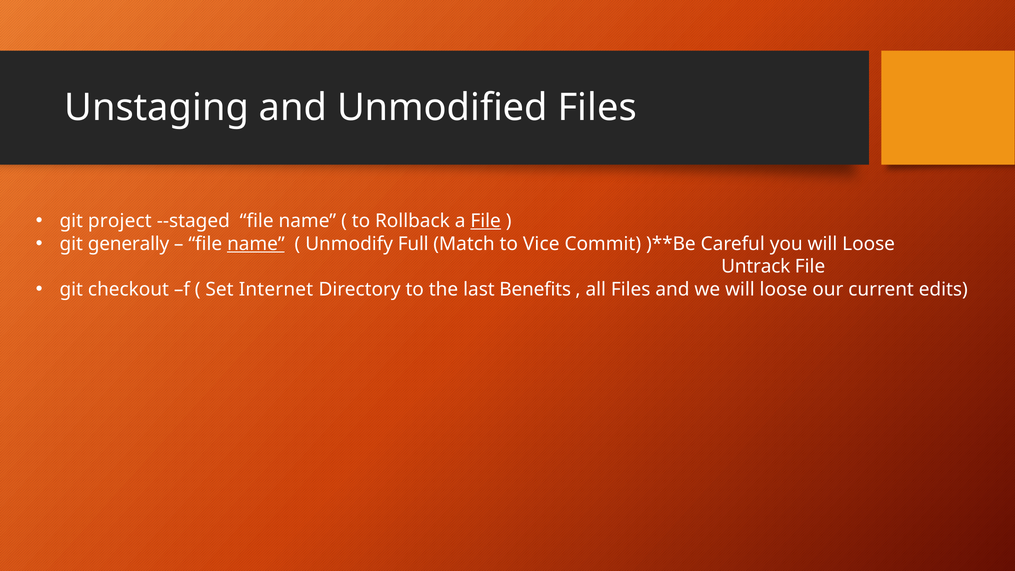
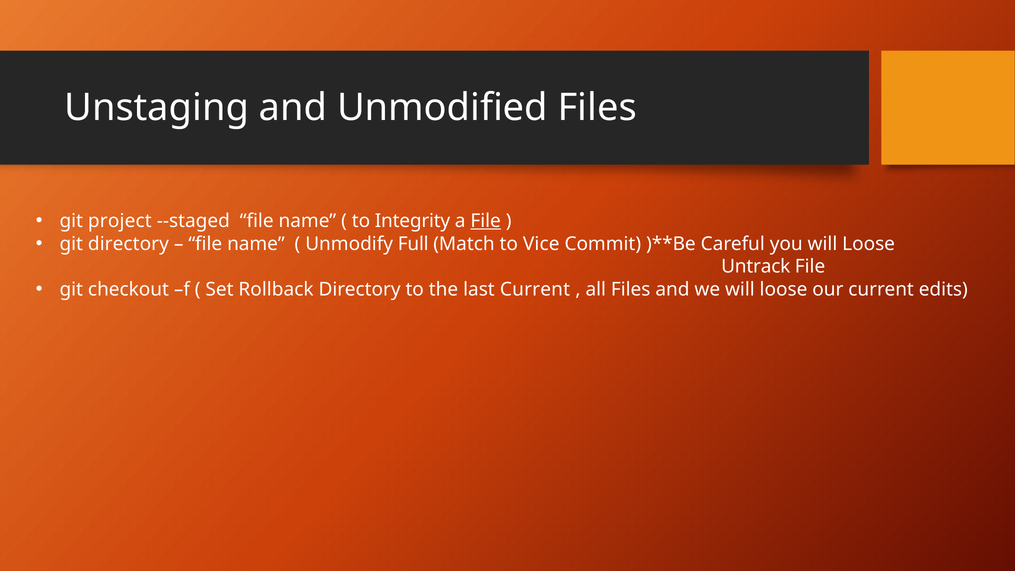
Rollback: Rollback -> Integrity (413, 221)
git generally: generally -> directory (128, 244)
name underline: present -> none (256, 244)
Internet: Internet -> Rollback (276, 289)
last Benefits: Benefits -> Current (535, 289)
